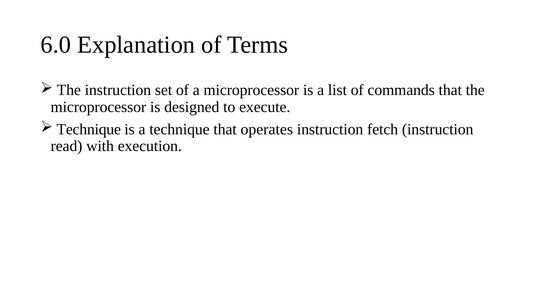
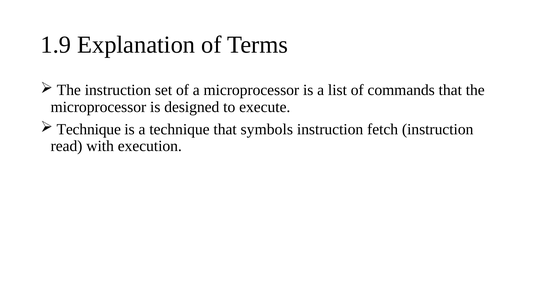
6.0: 6.0 -> 1.9 (56, 45)
operates: operates -> symbols (267, 129)
